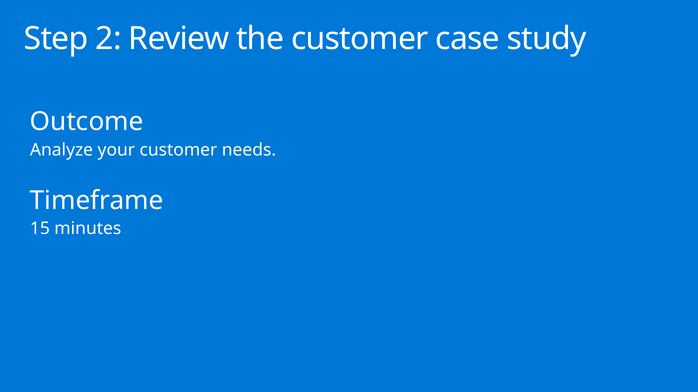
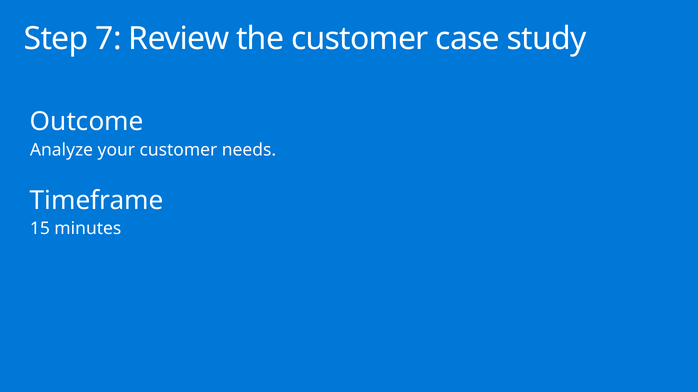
2: 2 -> 7 (109, 39)
